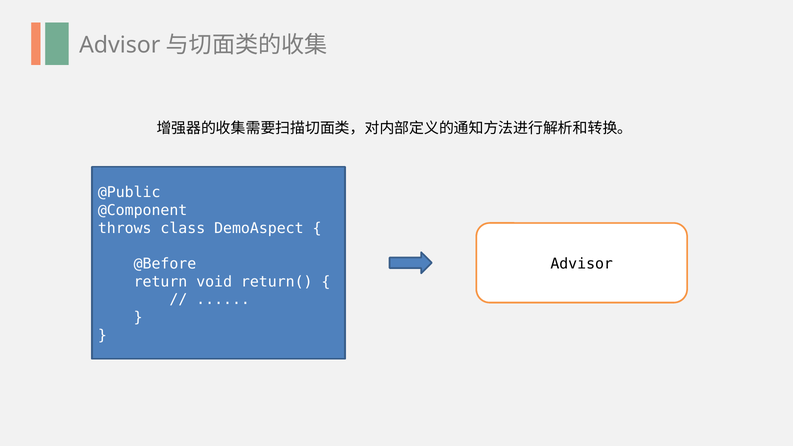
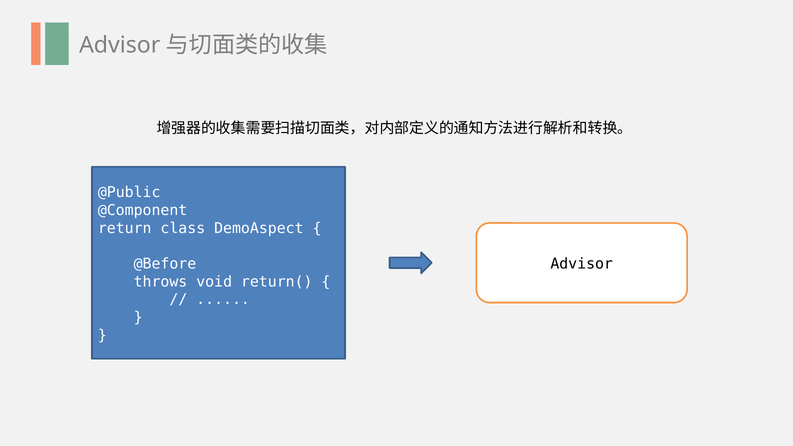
throws: throws -> return (125, 228)
return: return -> throws (160, 282)
